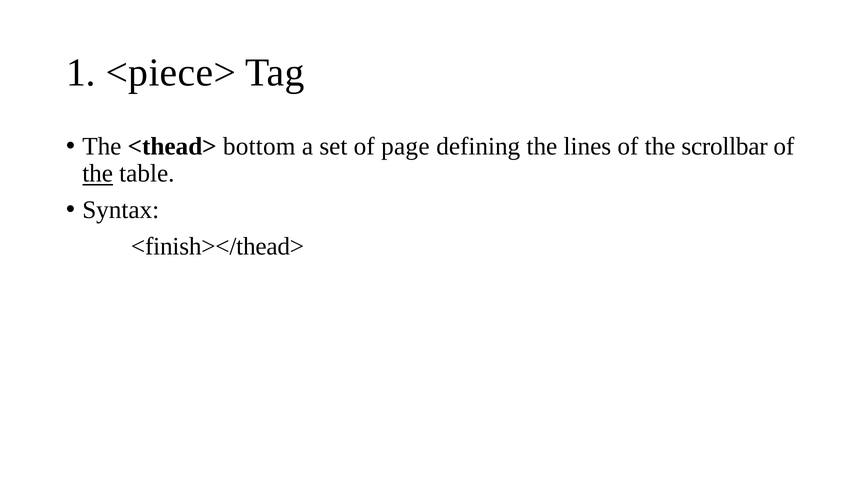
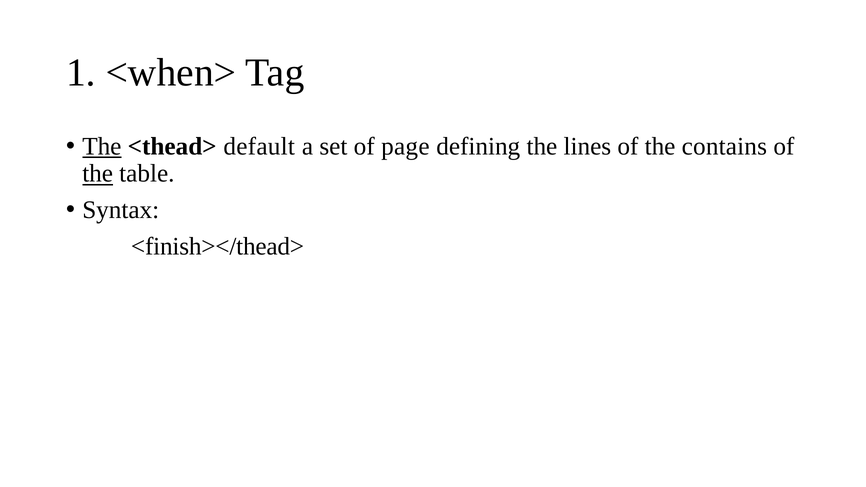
<piece>: <piece> -> <when> (171, 73)
The underline: none -> present (102, 146)
bottom: bottom -> default (259, 146)
scrollbar: scrollbar -> contains (724, 146)
